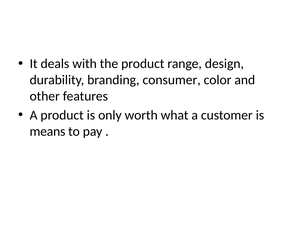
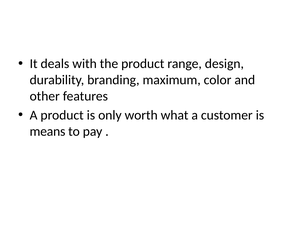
consumer: consumer -> maximum (172, 80)
